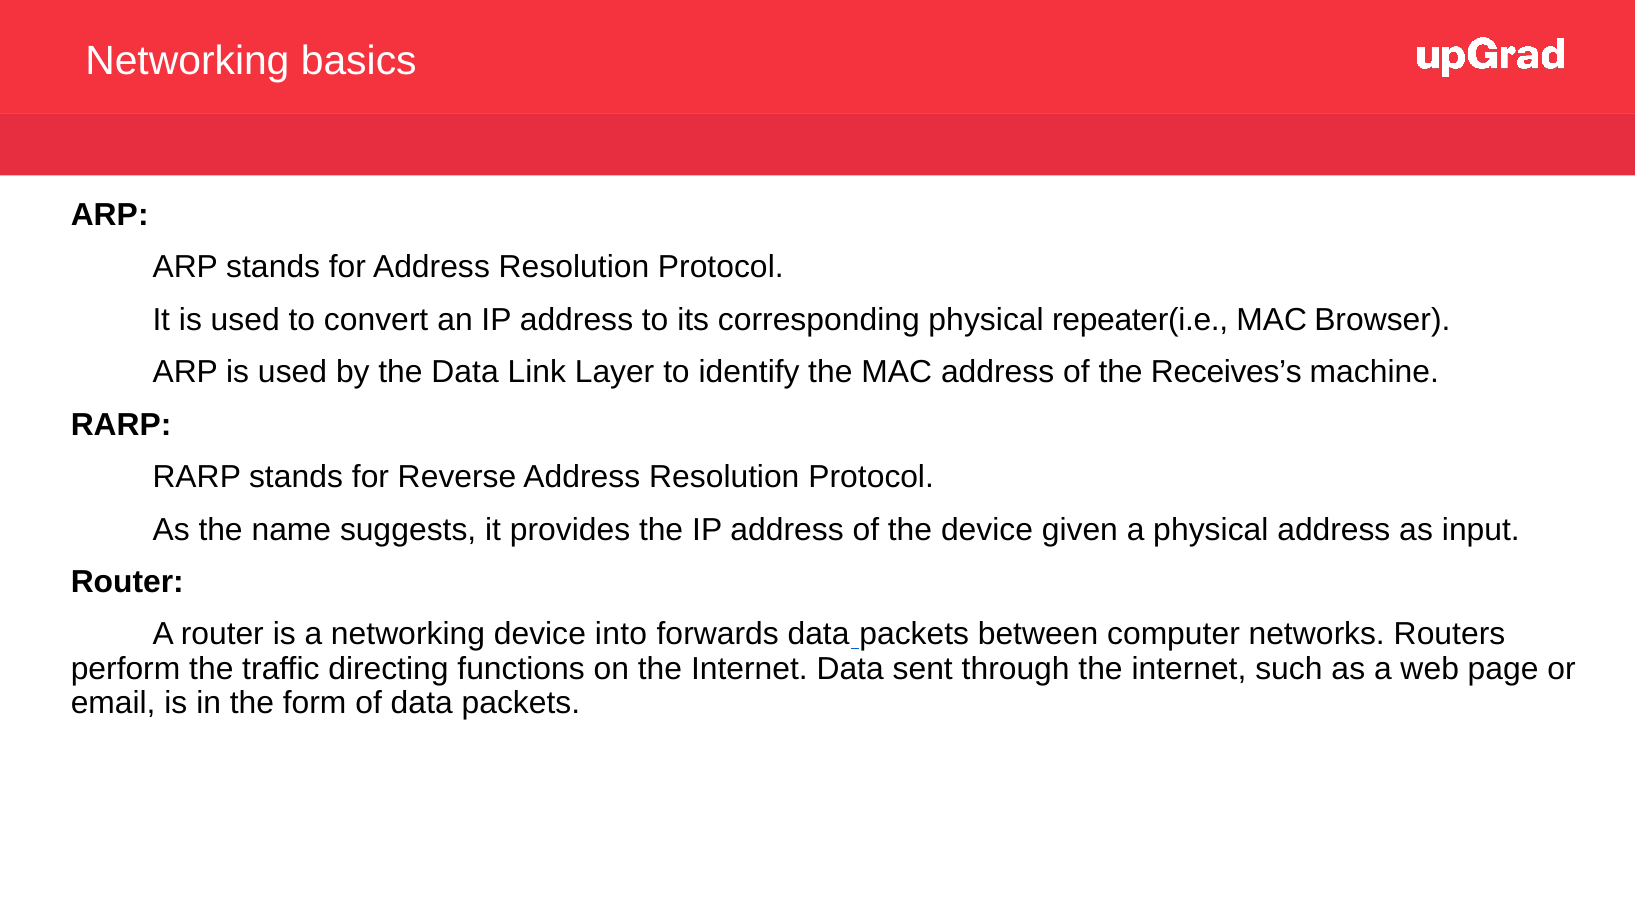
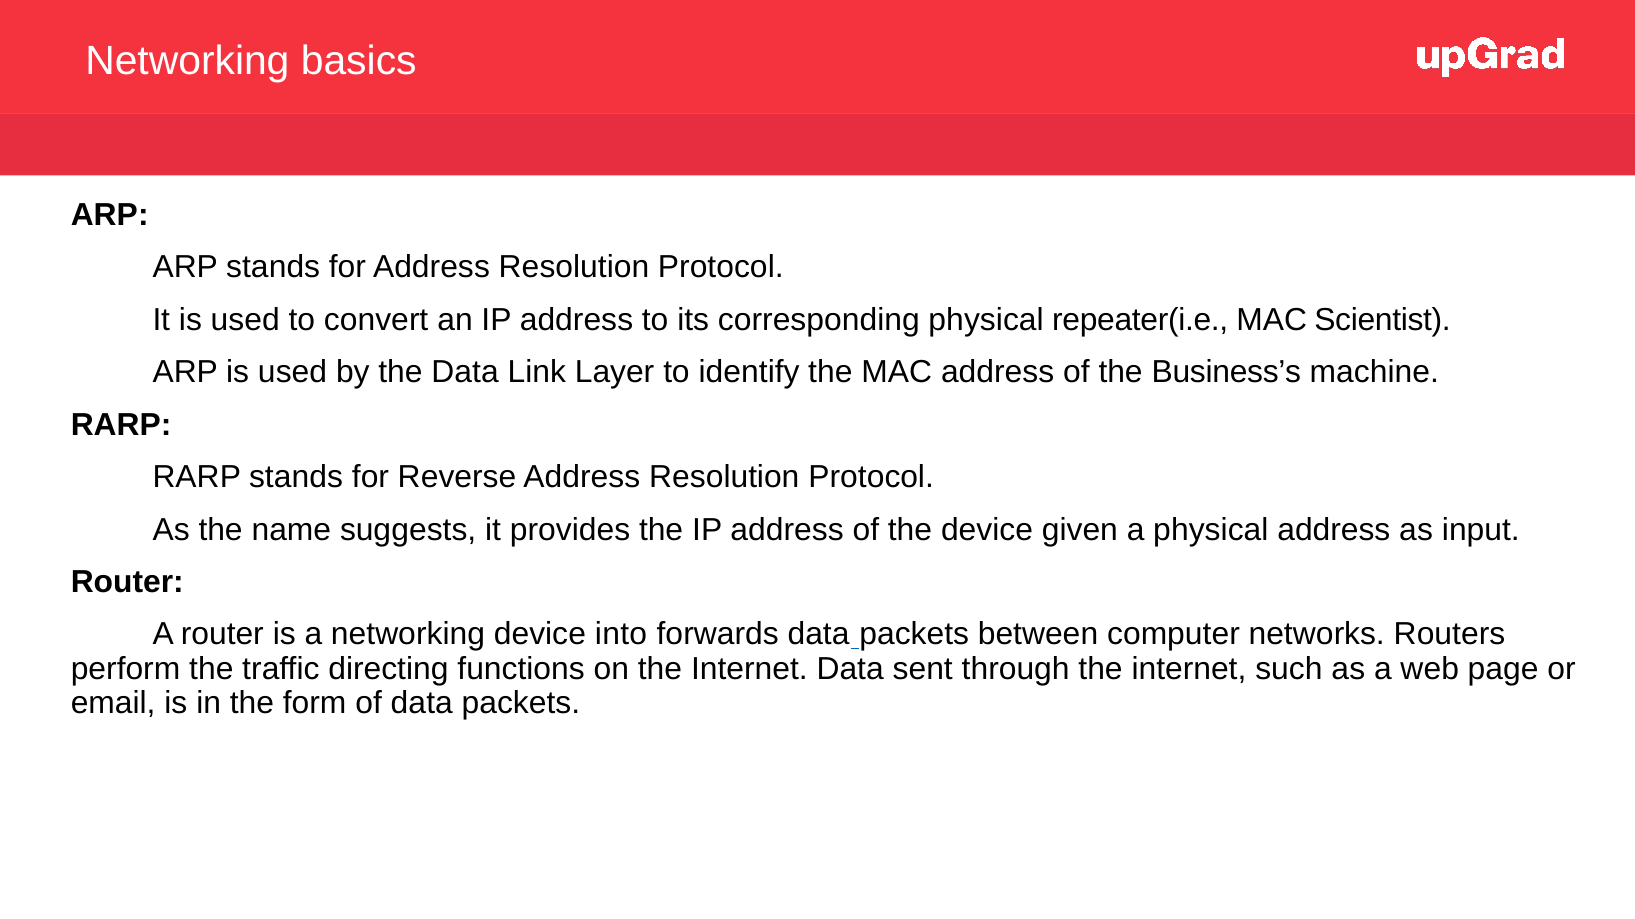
Browser: Browser -> Scientist (1383, 320)
Receives’s: Receives’s -> Business’s (1226, 372)
